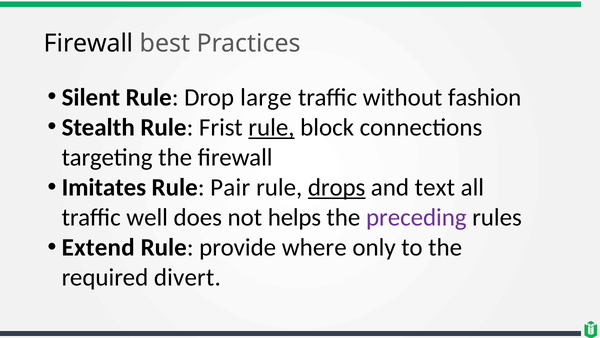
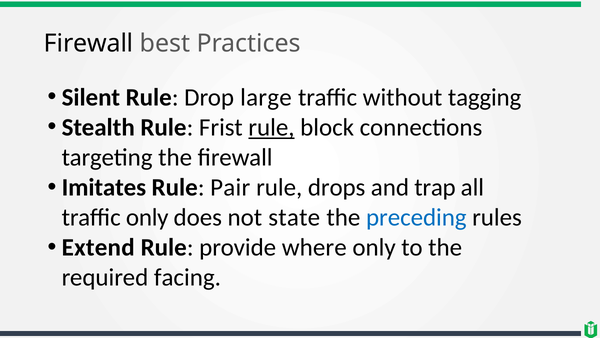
fashion: fashion -> tagging (485, 97)
drops underline: present -> none (337, 187)
text: text -> trap (435, 187)
traffic well: well -> only (147, 217)
helps: helps -> state (294, 217)
preceding colour: purple -> blue (416, 217)
divert: divert -> facing (187, 277)
